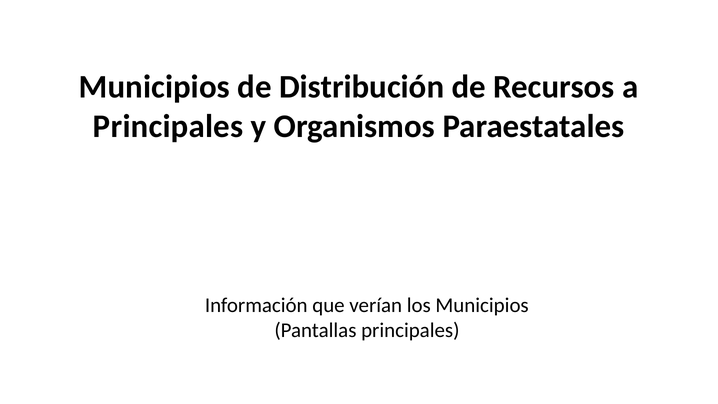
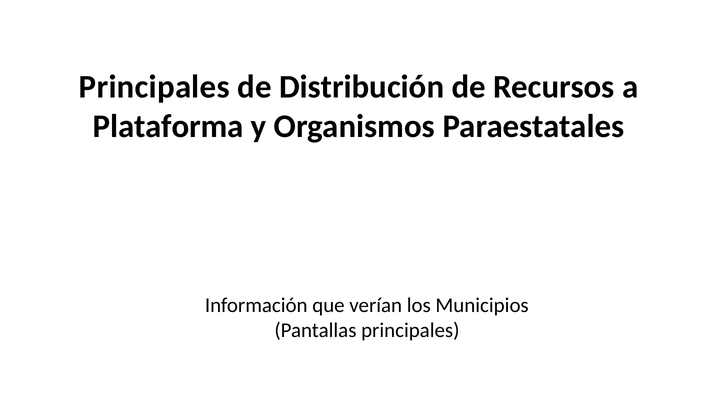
Municipios: Municipios -> Principales (154, 87)
Principales: Principales -> Plataforma (168, 126)
